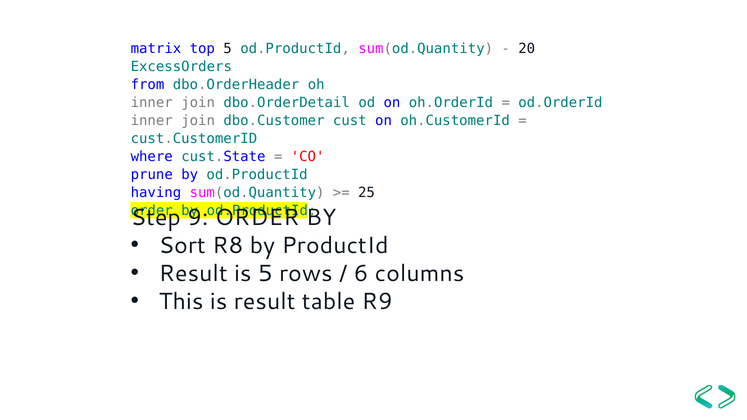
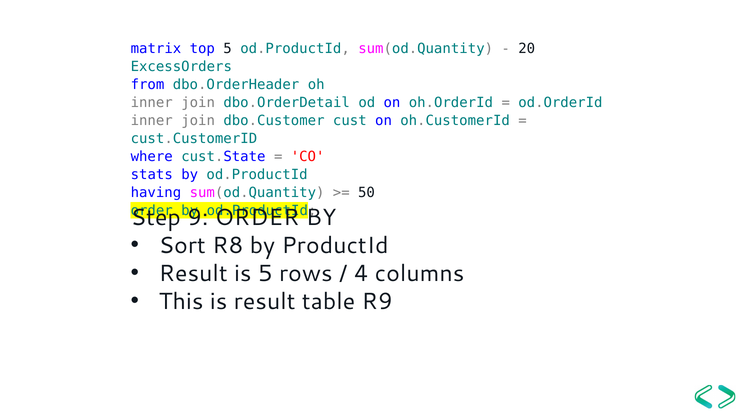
prune: prune -> stats (152, 175)
25: 25 -> 50 (367, 193)
6: 6 -> 4 (361, 274)
